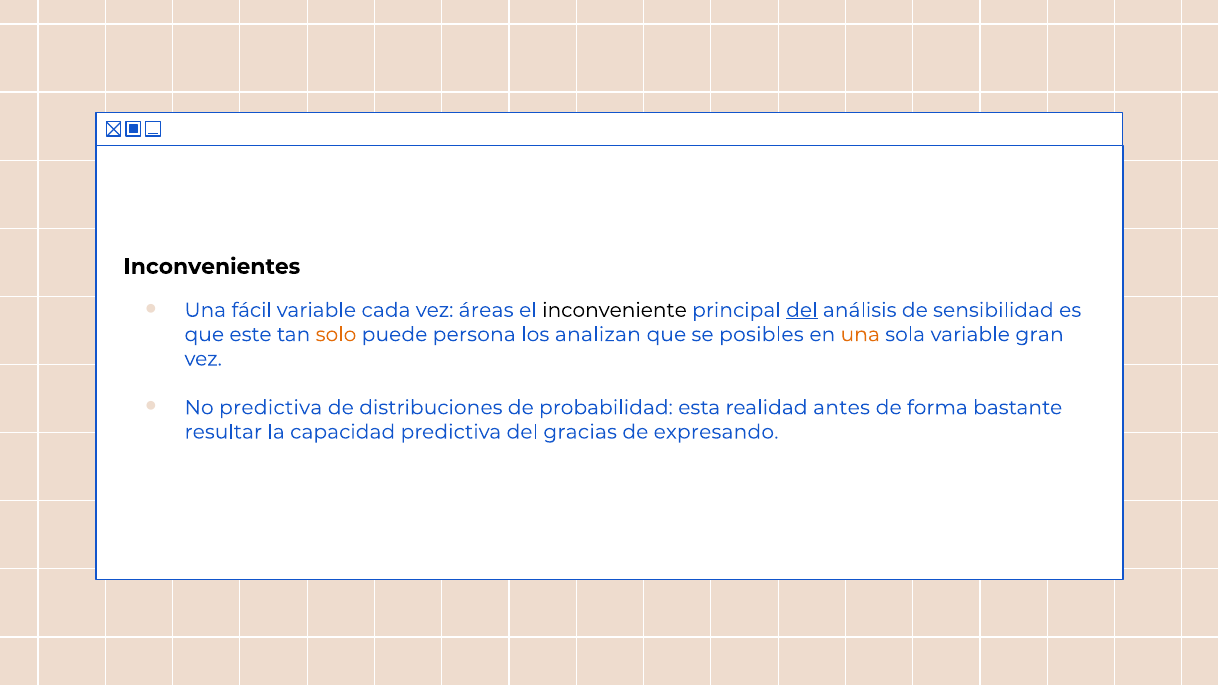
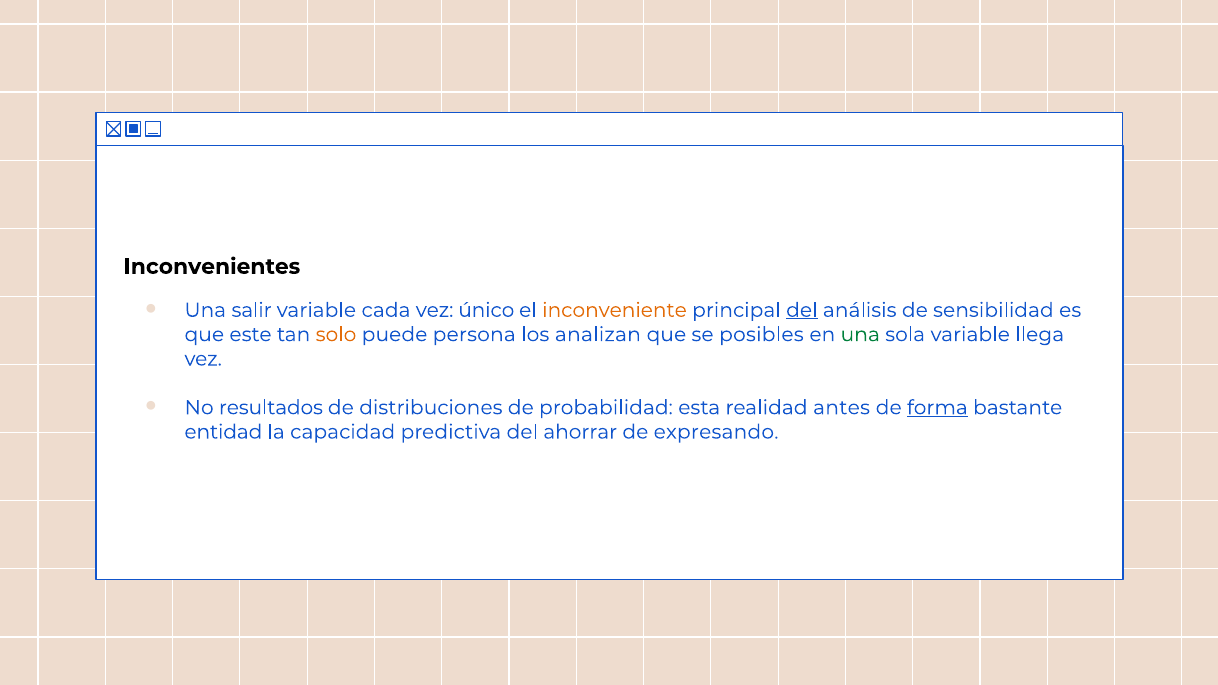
fácil: fácil -> salir (252, 310)
áreas: áreas -> único (486, 310)
inconveniente colour: black -> orange (614, 310)
una colour: orange -> green (860, 335)
gran: gran -> llega (1040, 335)
No predictiva: predictiva -> resultados (271, 408)
forma underline: none -> present (937, 408)
resultar: resultar -> entidad (223, 432)
gracias: gracias -> ahorrar (580, 432)
